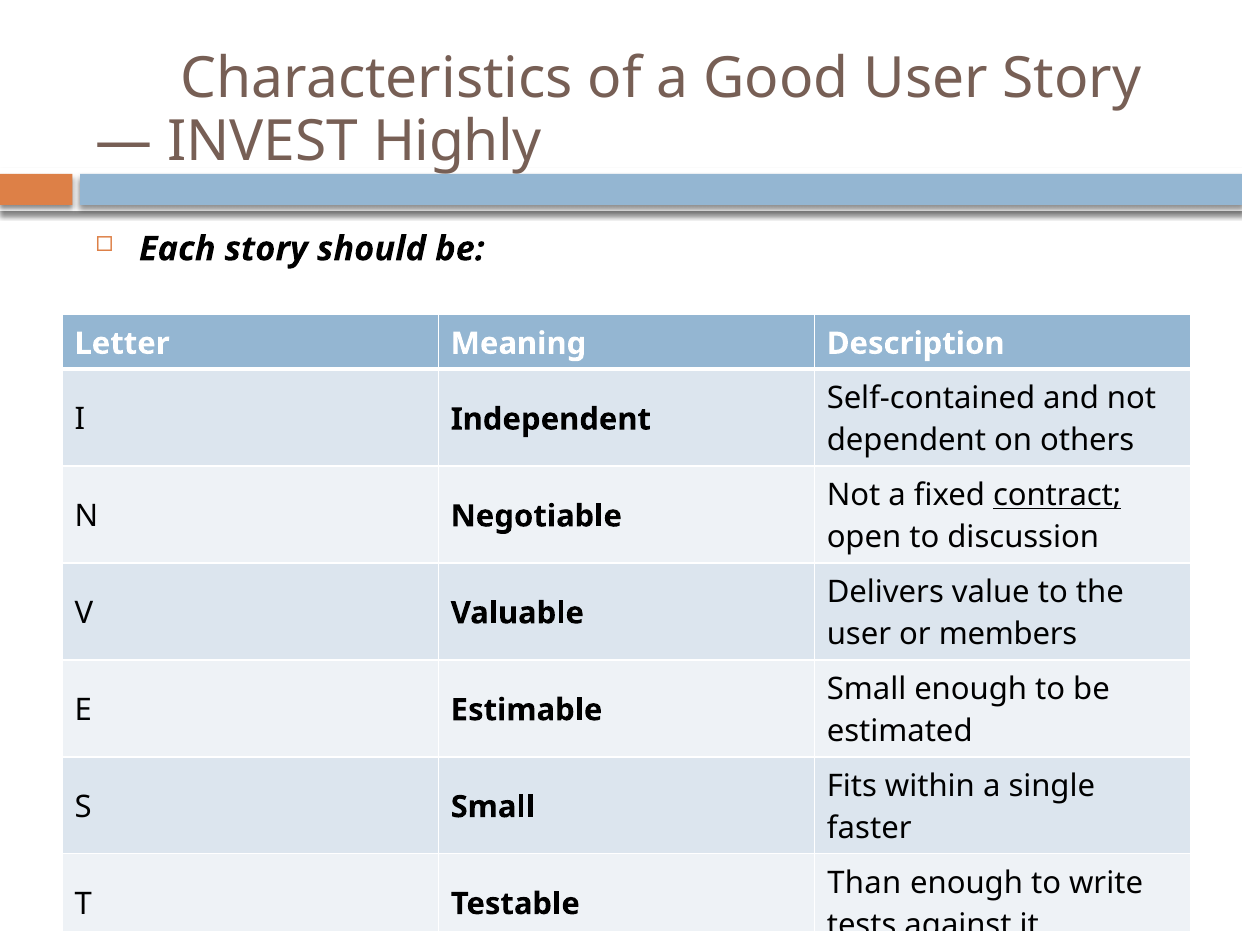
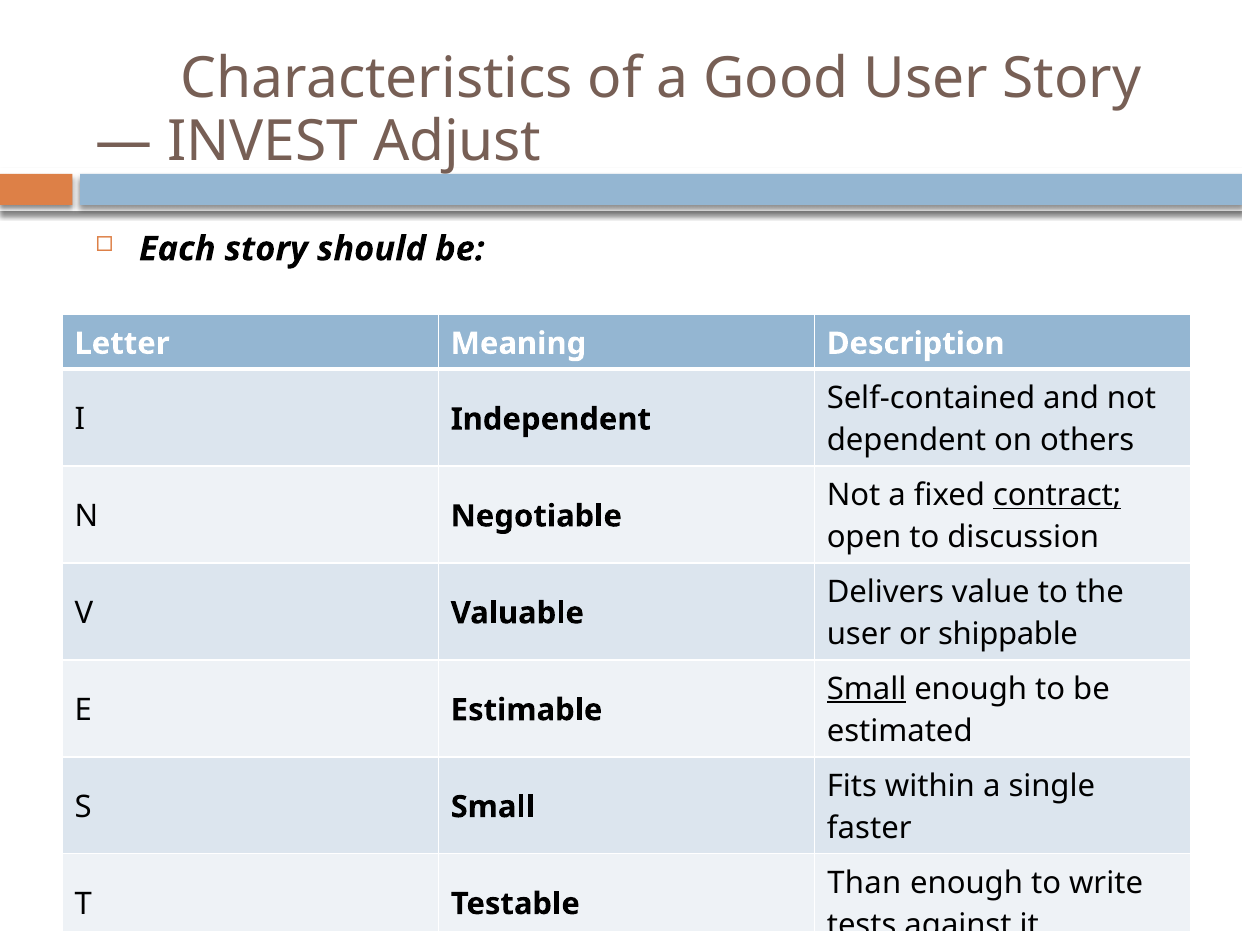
Highly: Highly -> Adjust (457, 141)
members: members -> shippable (1008, 635)
Small underline: none -> present (867, 689)
